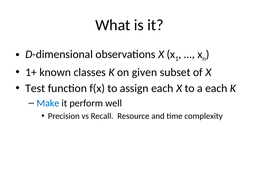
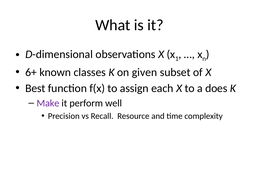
1+: 1+ -> 6+ (31, 72)
Test: Test -> Best (35, 88)
a each: each -> does (216, 88)
Make colour: blue -> purple (48, 103)
